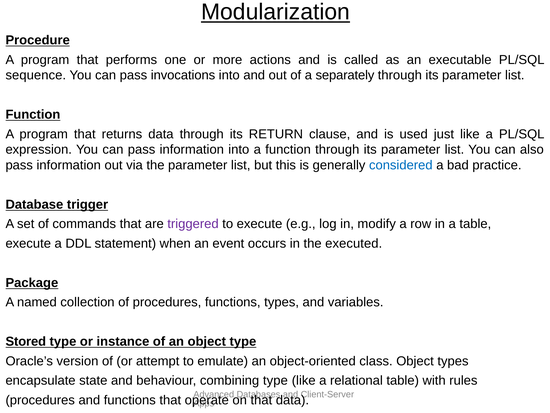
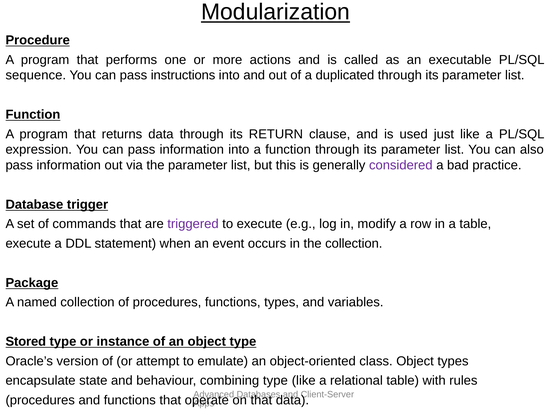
invocations: invocations -> instructions (183, 75)
separately: separately -> duplicated (345, 75)
considered colour: blue -> purple (401, 165)
the executed: executed -> collection (354, 243)
